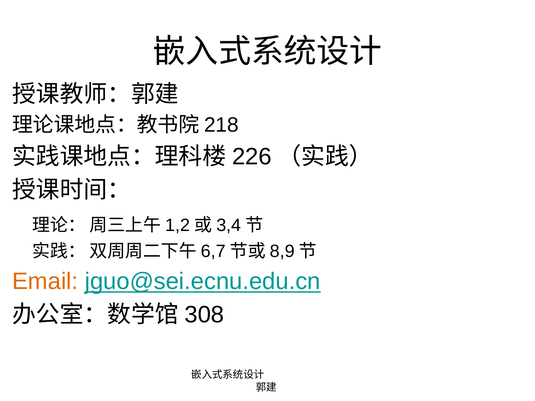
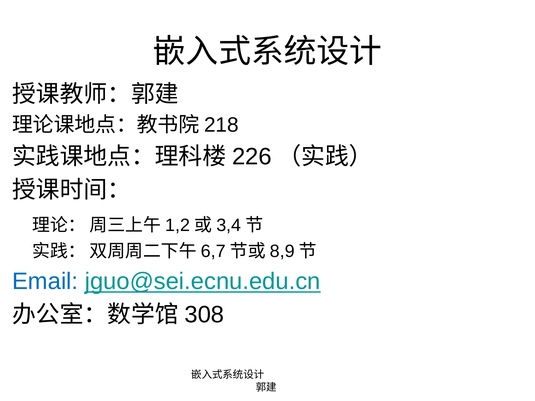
Email colour: orange -> blue (45, 282)
